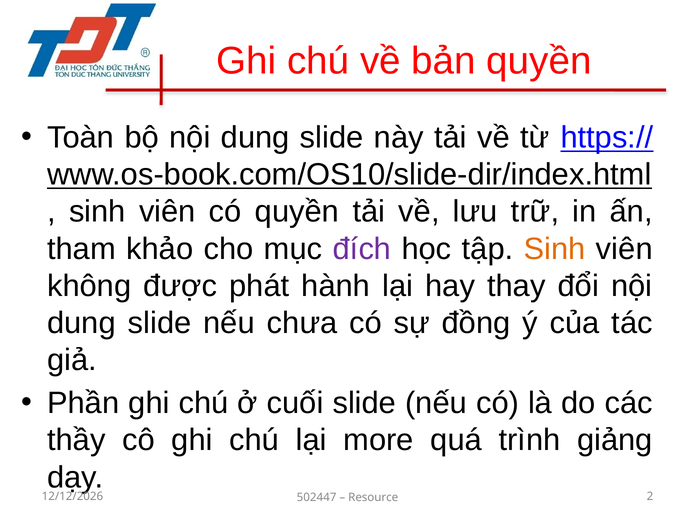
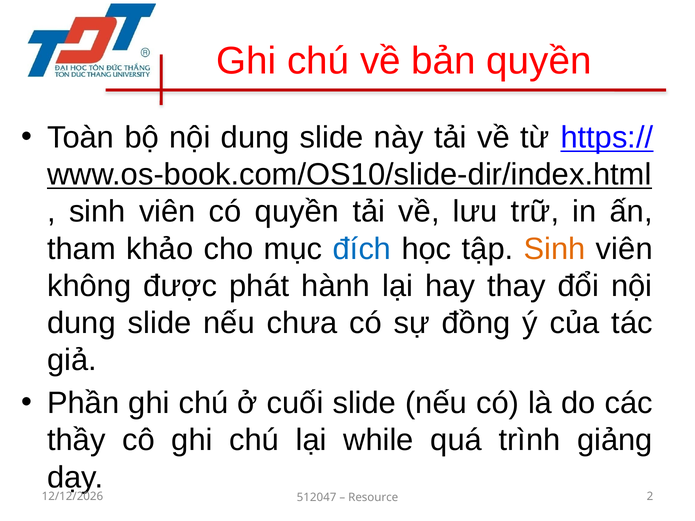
đích colour: purple -> blue (362, 249)
more: more -> while (378, 441)
502447: 502447 -> 512047 (317, 498)
